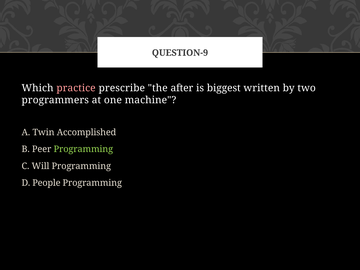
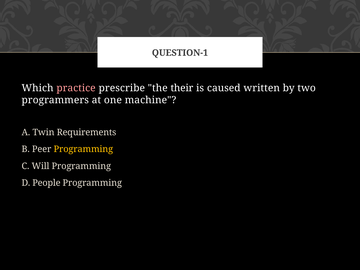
QUESTION-9: QUESTION-9 -> QUESTION-1 (180, 53)
after: after -> their (182, 88)
biggest: biggest -> caused (224, 88)
Accomplished: Accomplished -> Requirements (87, 132)
Programming colour: light green -> yellow (83, 149)
